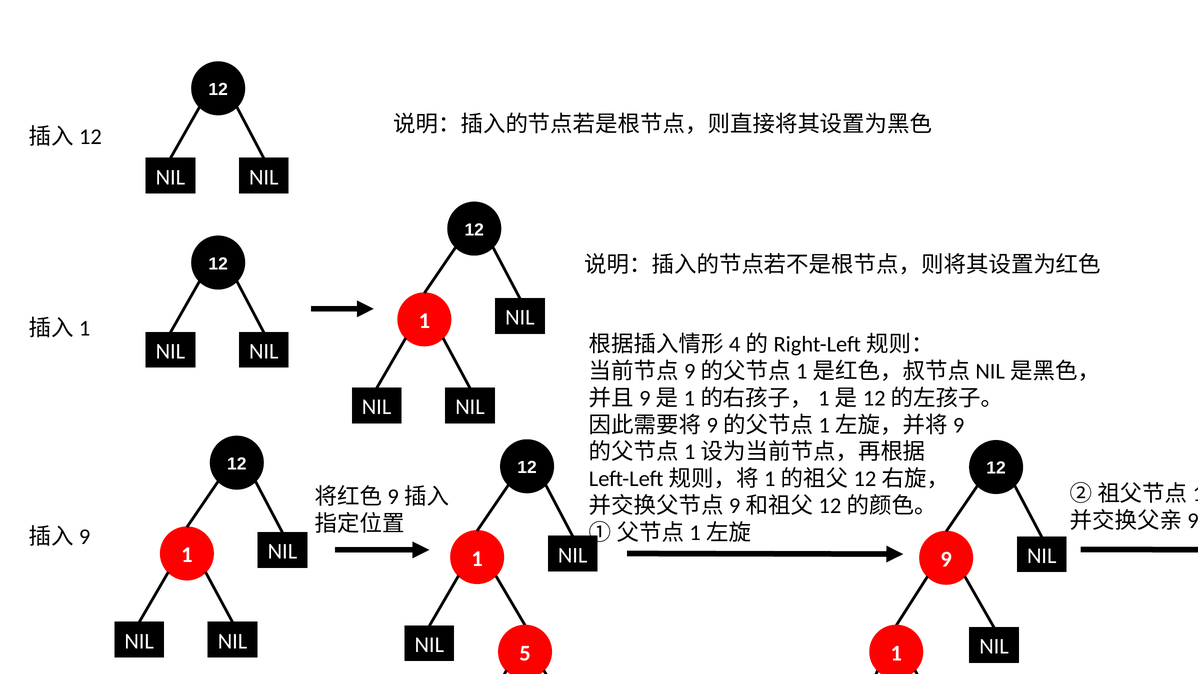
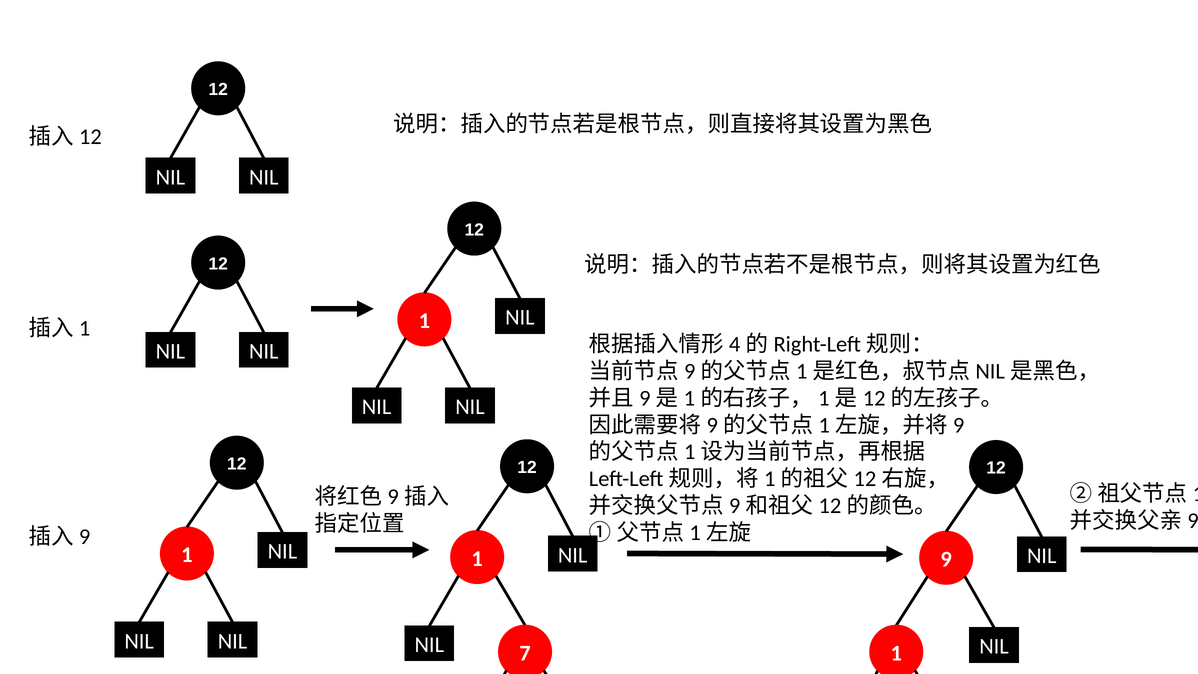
5: 5 -> 7 (525, 653)
